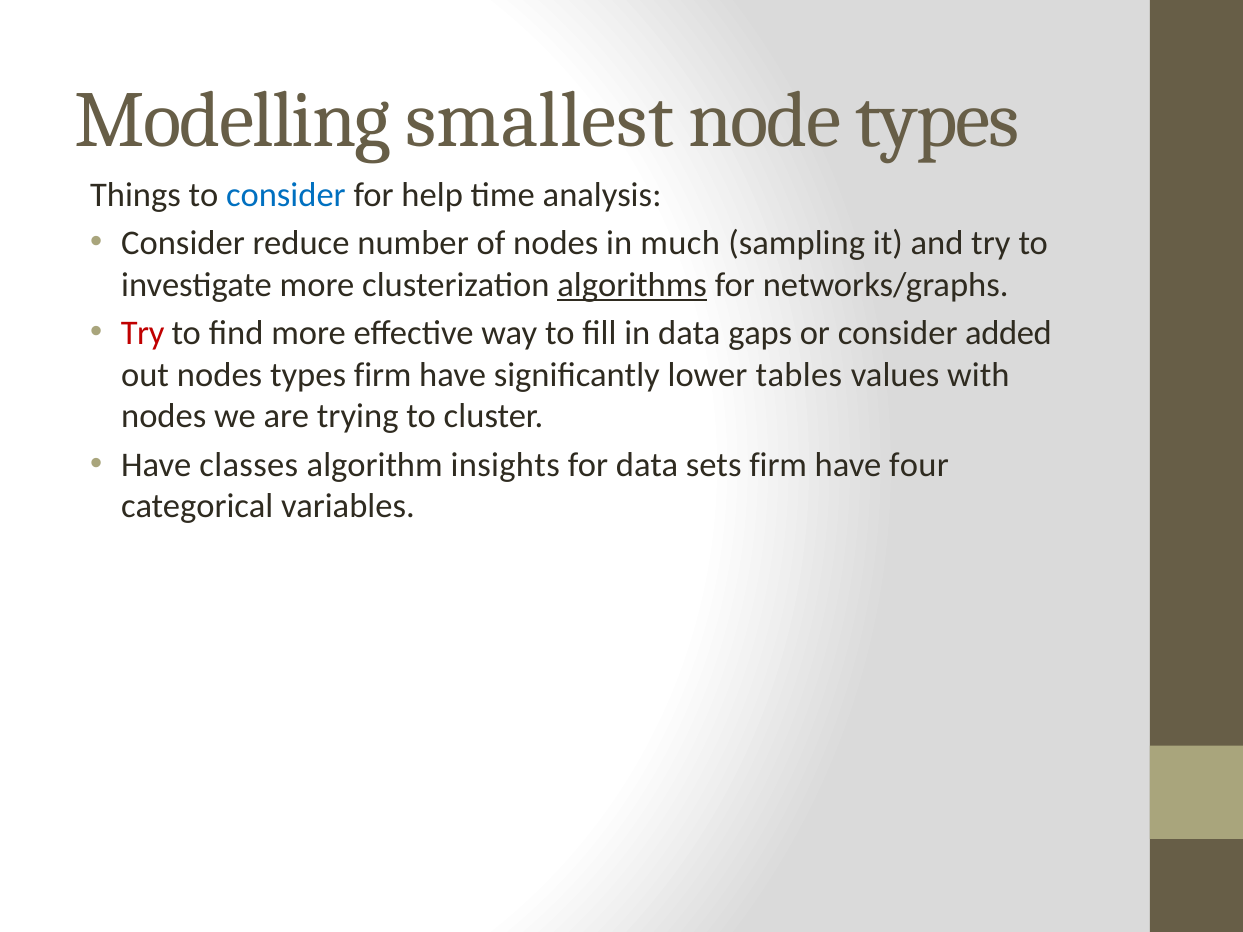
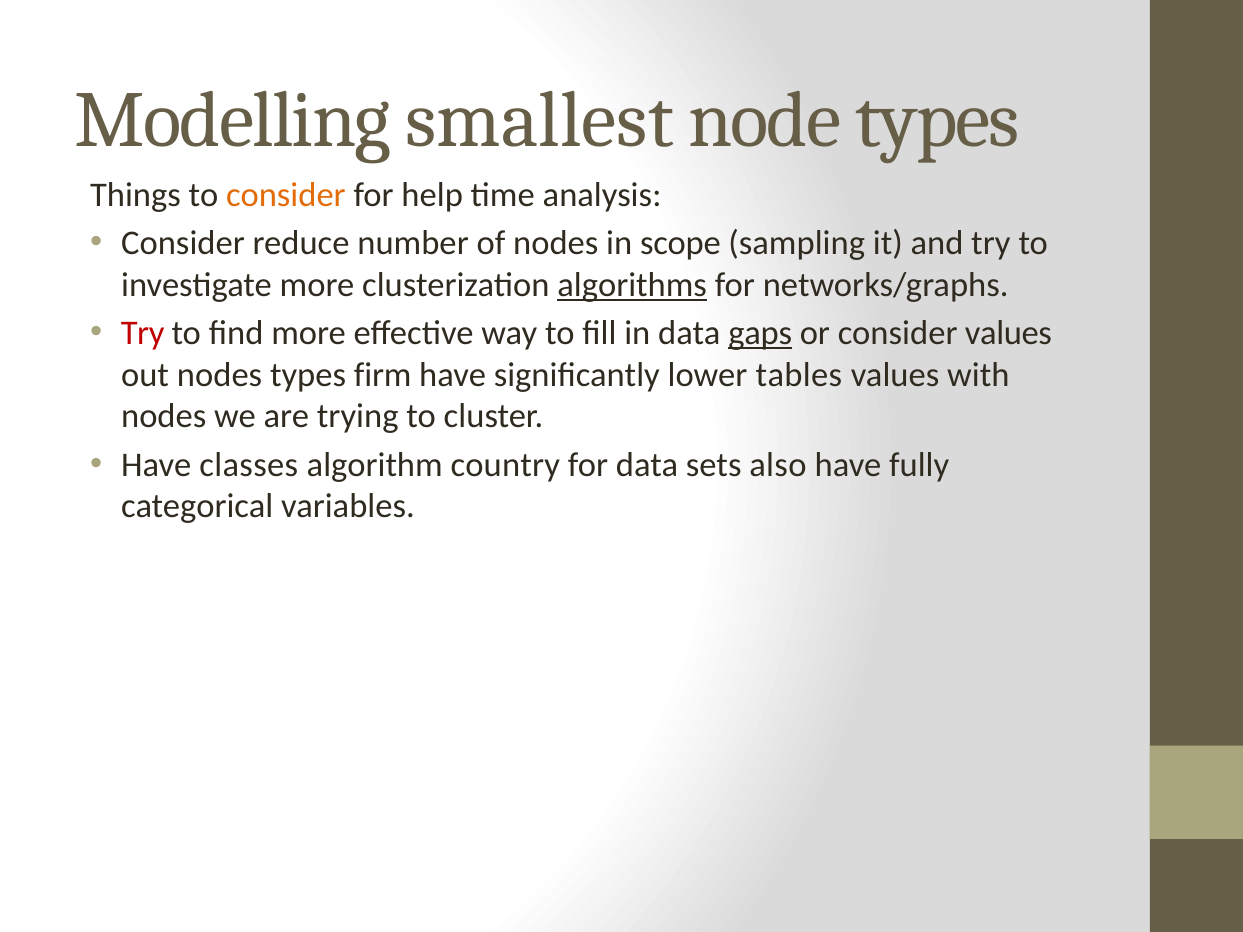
consider colour: blue -> orange (286, 195)
much: much -> scope (680, 244)
gaps underline: none -> present (760, 333)
consider added: added -> values (1008, 333)
insights: insights -> country (505, 465)
sets firm: firm -> also (778, 465)
four: four -> fully (919, 465)
